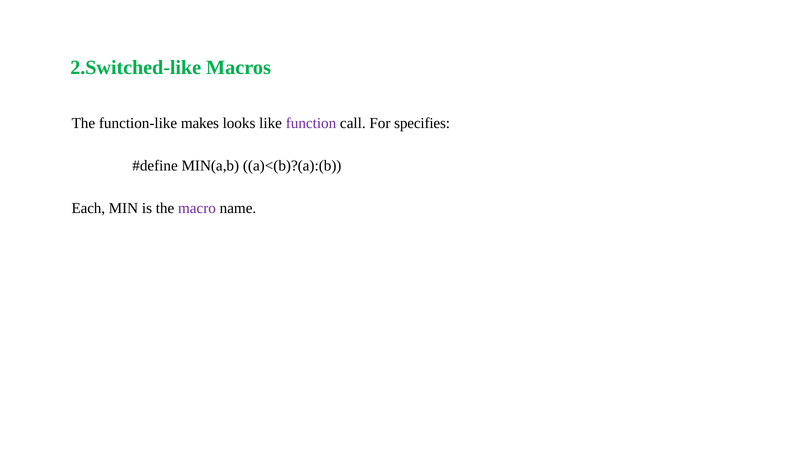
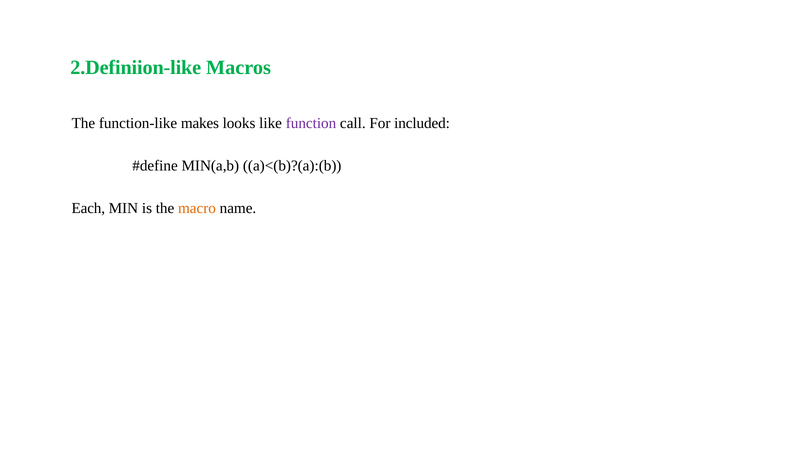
2.Switched-like: 2.Switched-like -> 2.Definiion-like (136, 68)
specifies: specifies -> included (422, 123)
macro colour: purple -> orange (197, 208)
